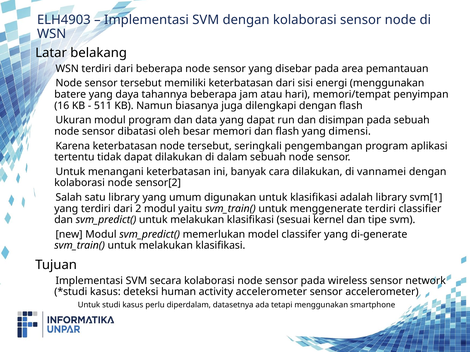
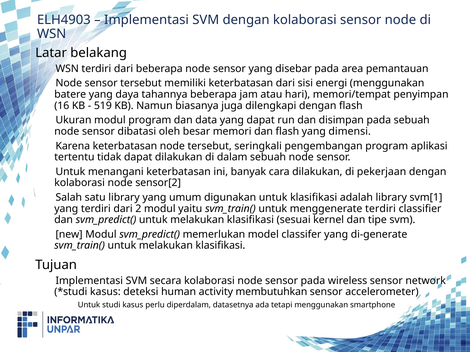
511: 511 -> 519 (103, 106)
vannamei: vannamei -> pekerjaan (382, 172)
activity accelerometer: accelerometer -> membutuhkan (271, 292)
